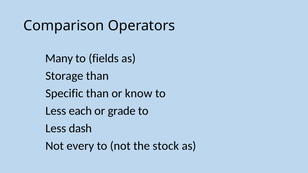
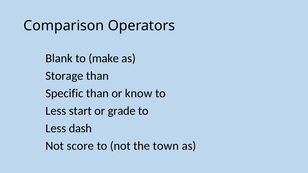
Many: Many -> Blank (59, 58)
fields: fields -> make (104, 58)
each: each -> start (80, 111)
every: every -> score (80, 146)
stock: stock -> town (166, 146)
